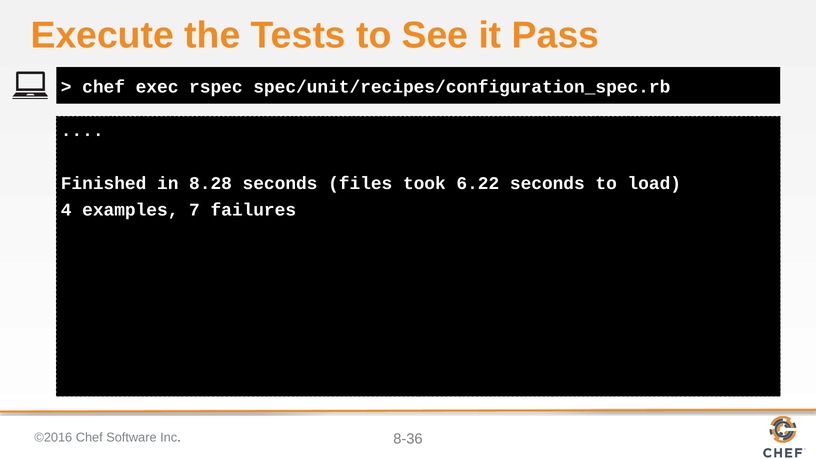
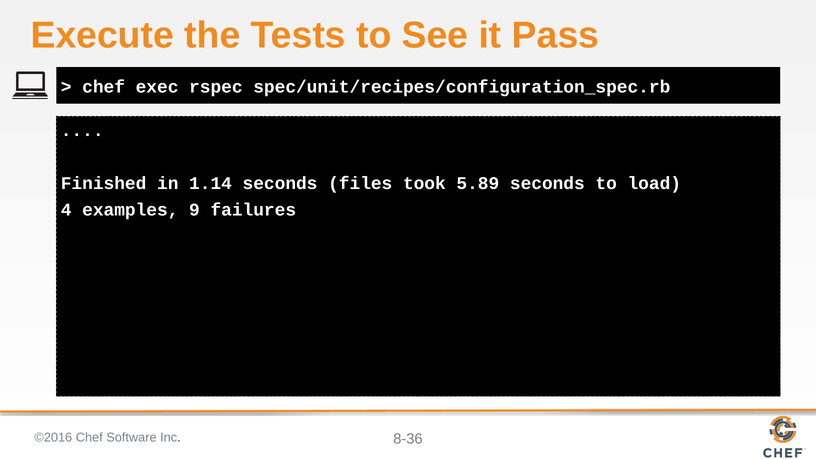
8.28: 8.28 -> 1.14 (211, 184)
6.22: 6.22 -> 5.89 (478, 184)
7: 7 -> 9 (194, 210)
